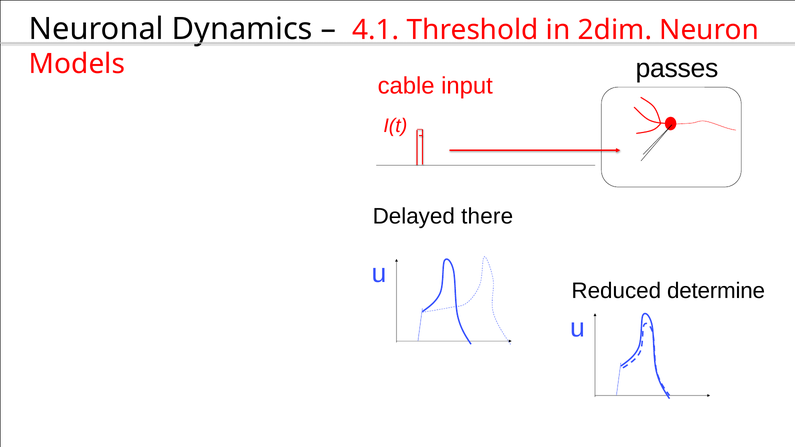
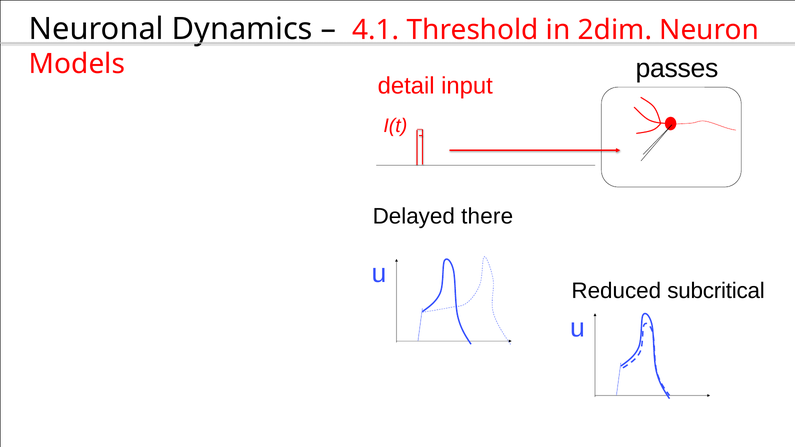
cable: cable -> detail (406, 86)
determine: determine -> subcritical (716, 291)
